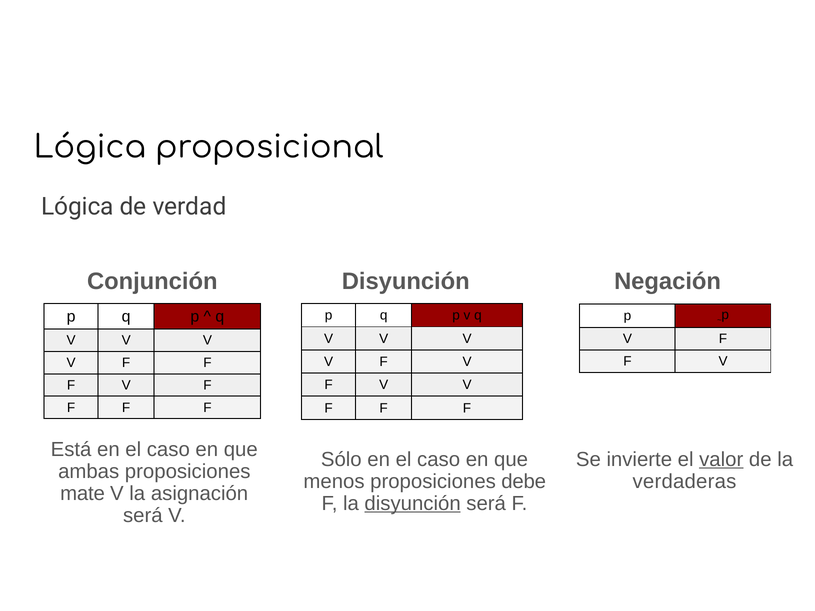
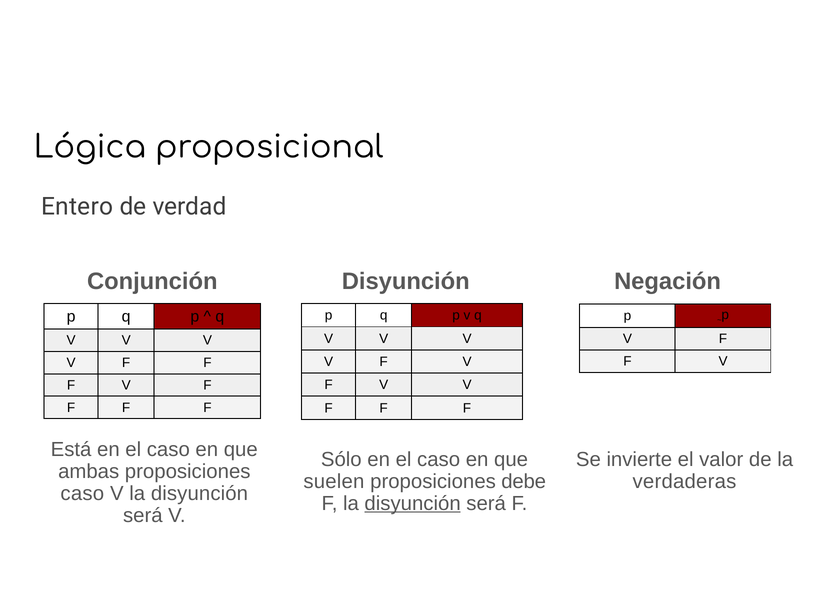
Lógica: Lógica -> Entero (77, 207)
valor underline: present -> none (721, 459)
menos: menos -> suelen (334, 482)
mate: mate -> caso (82, 494)
V la asignación: asignación -> disyunción (199, 494)
